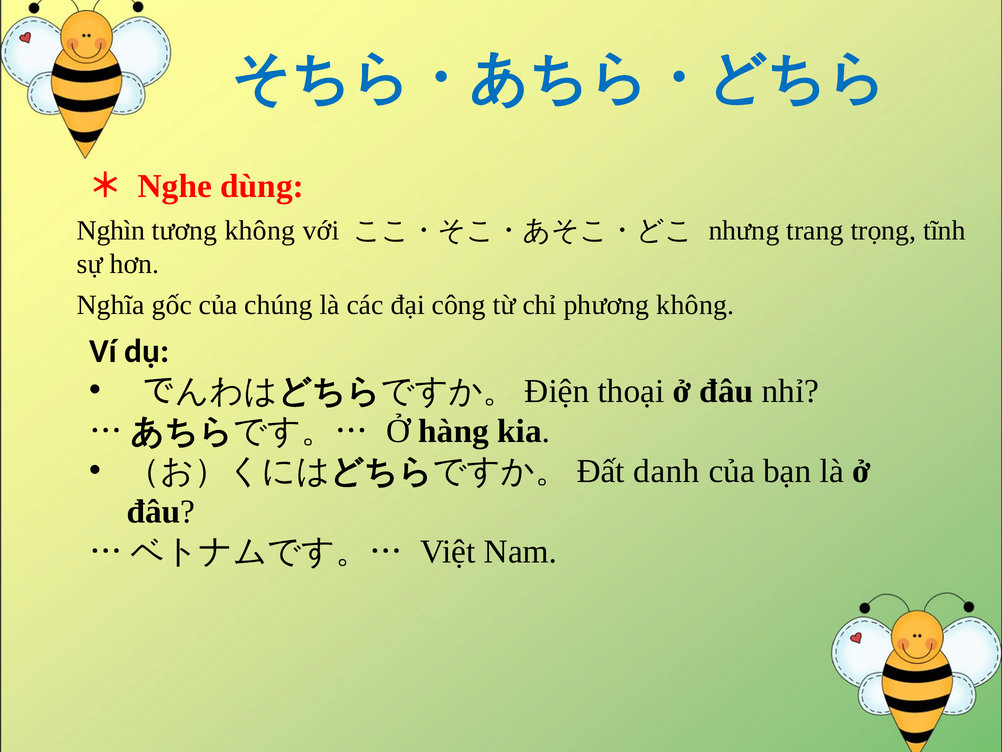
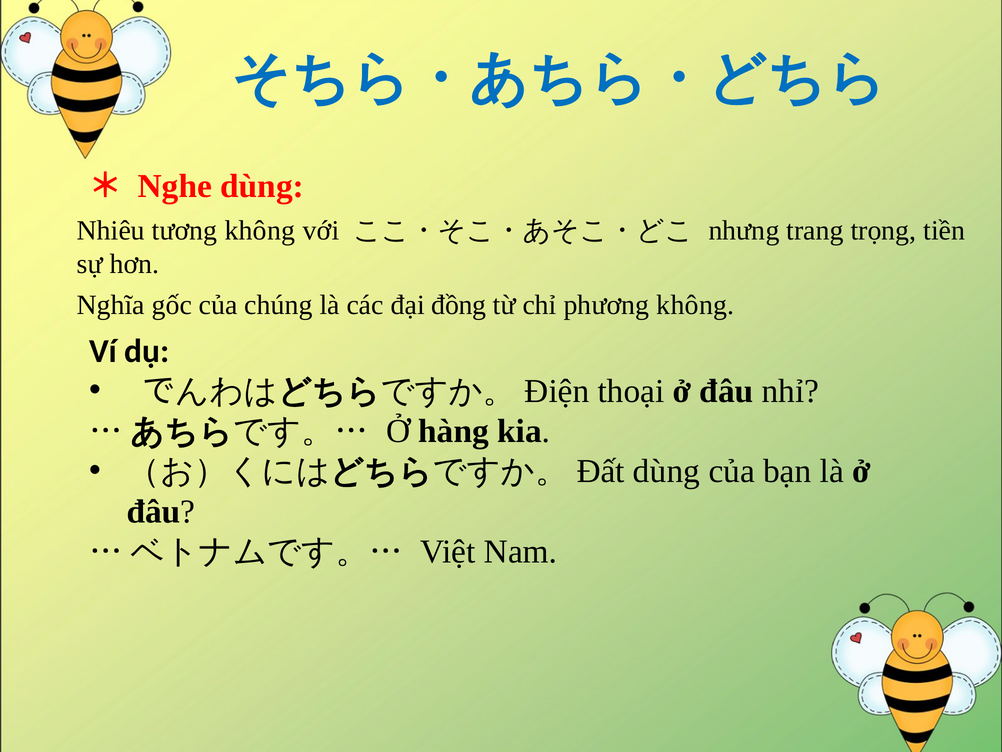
Nghìn: Nghìn -> Nhiêu (111, 230)
tĩnh: tĩnh -> tiền (944, 230)
công: công -> đồng (459, 305)
danh: danh -> dùng (667, 471)
